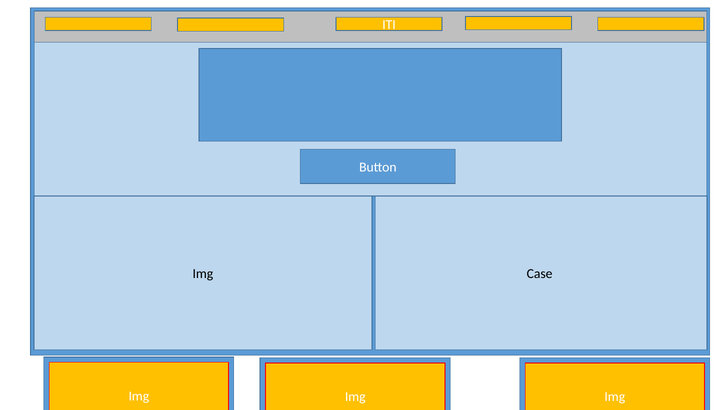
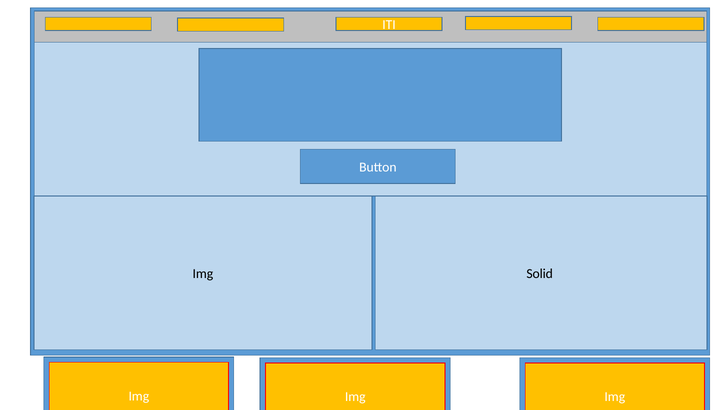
Case: Case -> Solid (540, 274)
